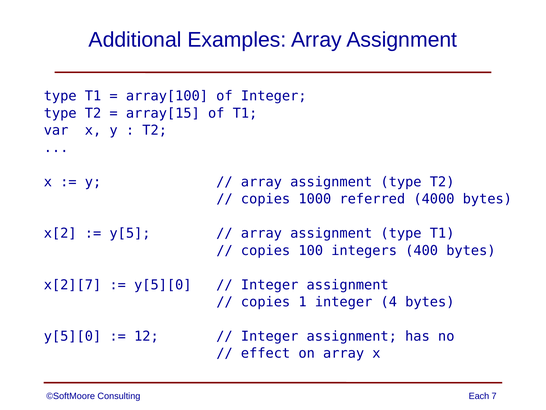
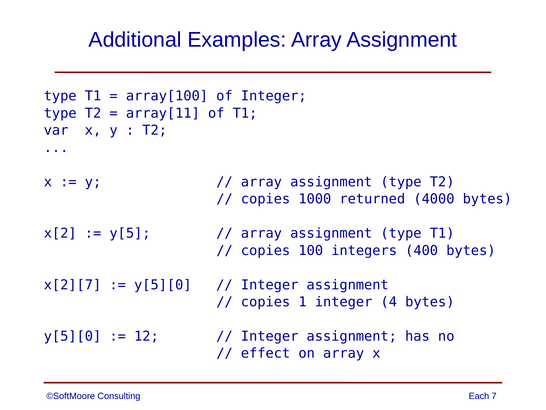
array[15: array[15 -> array[11 (163, 113)
referred: referred -> returned (372, 199)
